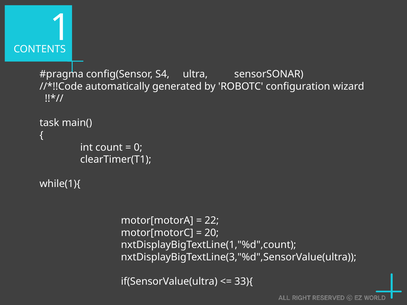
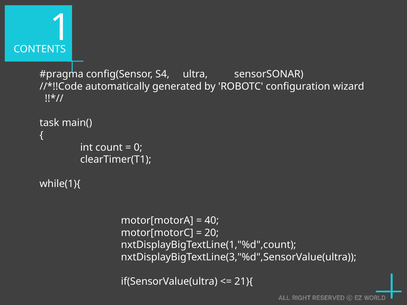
22: 22 -> 40 (212, 221)
33){: 33){ -> 21){ (244, 282)
